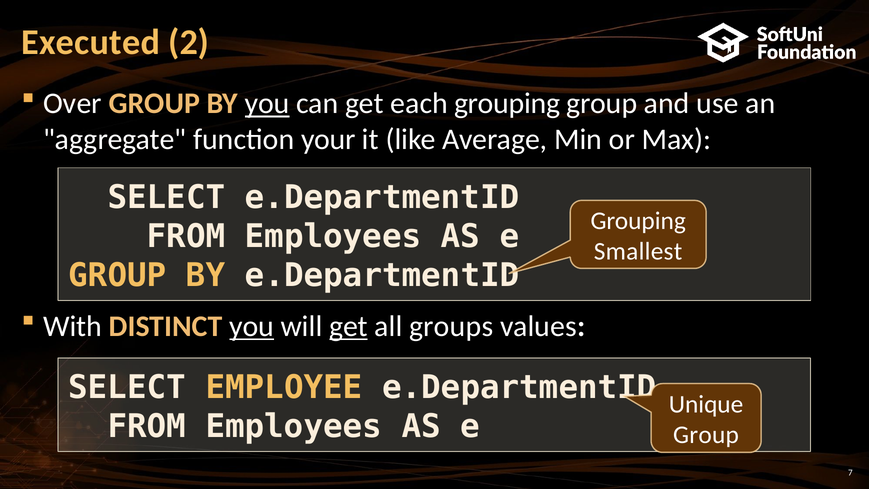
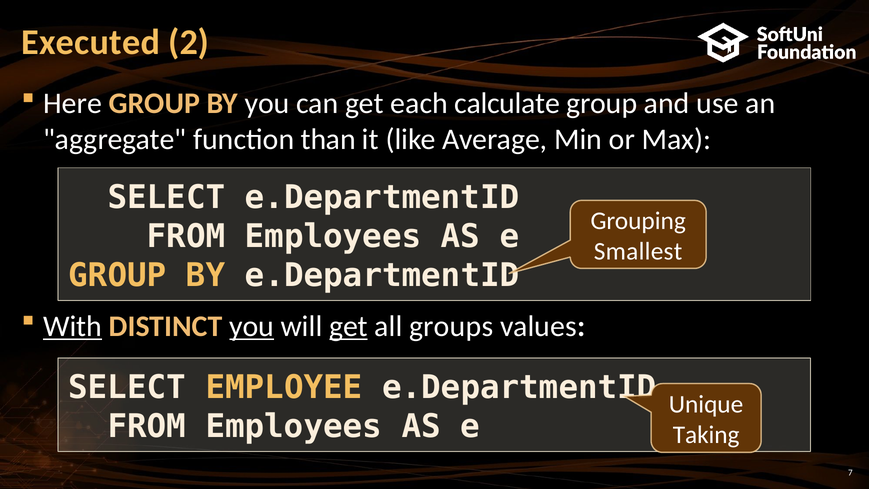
Over: Over -> Here (72, 104)
you underline: present -> none (267, 104)
each grouping: grouping -> calculate (507, 104)
your: your -> than (328, 139)
With underline: none -> present (73, 326)
Group: Group -> Taking (706, 435)
